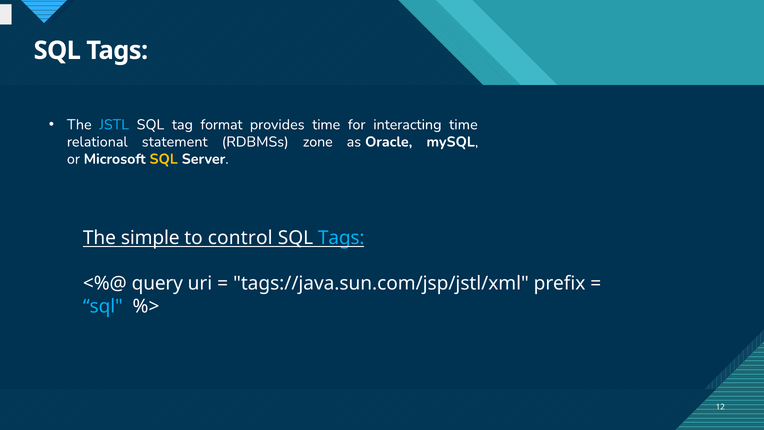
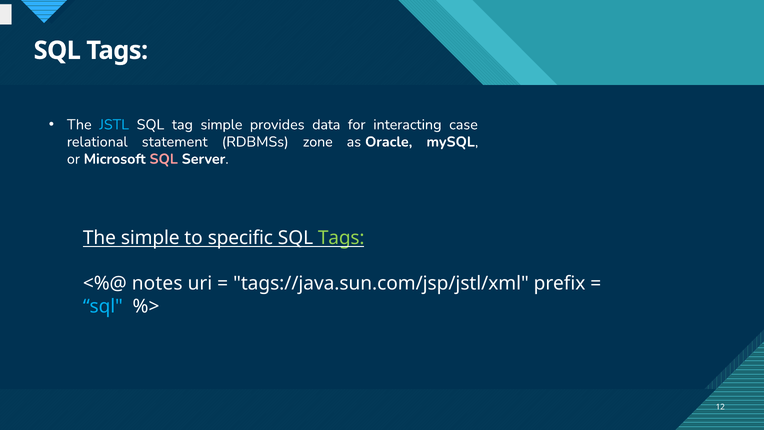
tag format: format -> simple (221, 125)
provides time: time -> data (326, 125)
interacting time: time -> case (463, 125)
SQL colour: yellow -> pink (164, 159)
control: control -> specific (240, 238)
Tags colour: light blue -> light green (341, 238)
query: query -> notes (157, 283)
